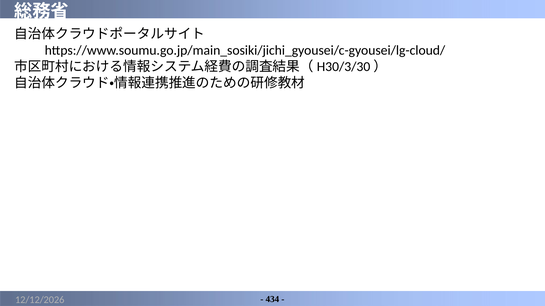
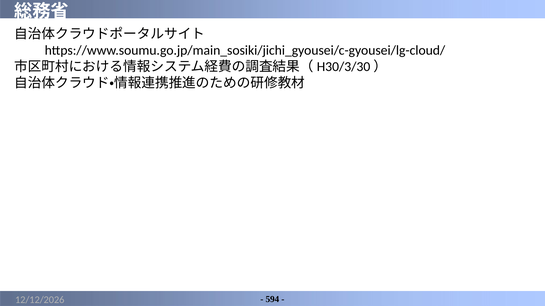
434: 434 -> 594 (272, 300)
